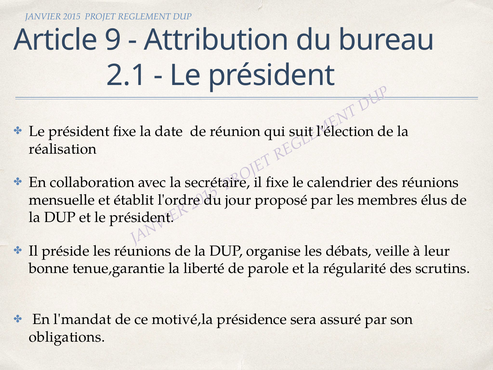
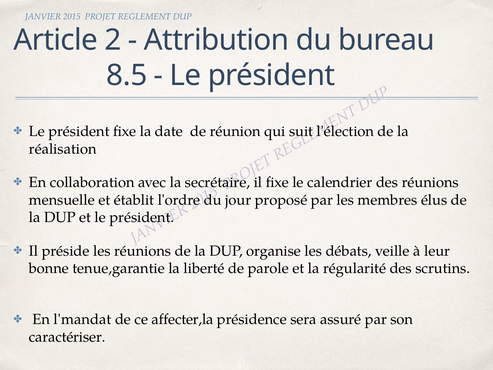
Article 9: 9 -> 2 (113, 40)
2.1: 2.1 -> 8.5 (127, 75)
motivé,la: motivé,la -> affecter,la (183, 319)
obligations: obligations -> caractériser (67, 337)
